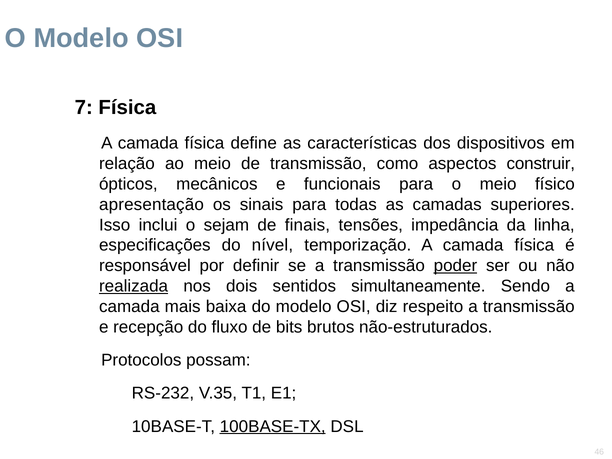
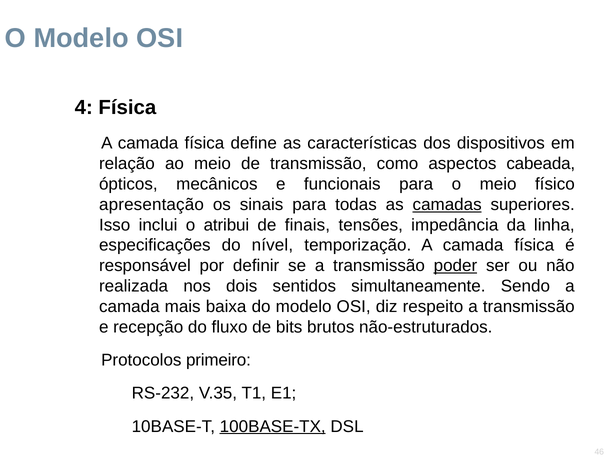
7: 7 -> 4 (84, 108)
construir: construir -> cabeada (541, 164)
camadas underline: none -> present (447, 205)
sejam: sejam -> atribui (226, 225)
realizada underline: present -> none (134, 286)
possam: possam -> primeiro (218, 360)
